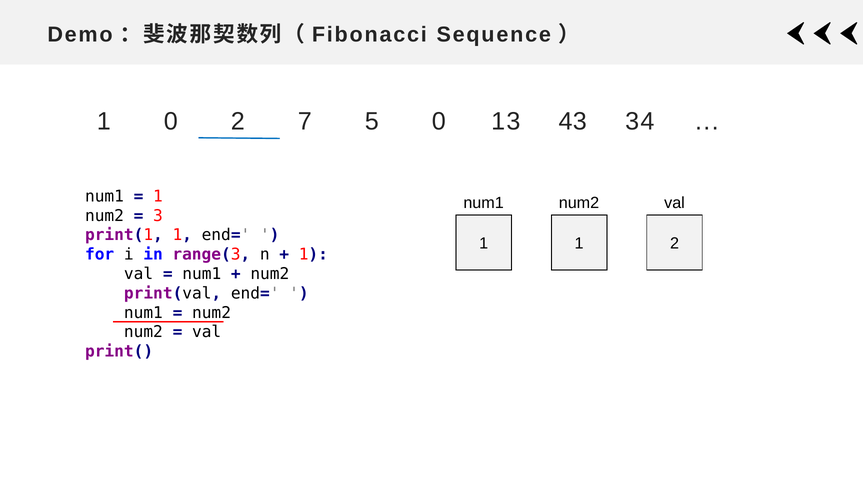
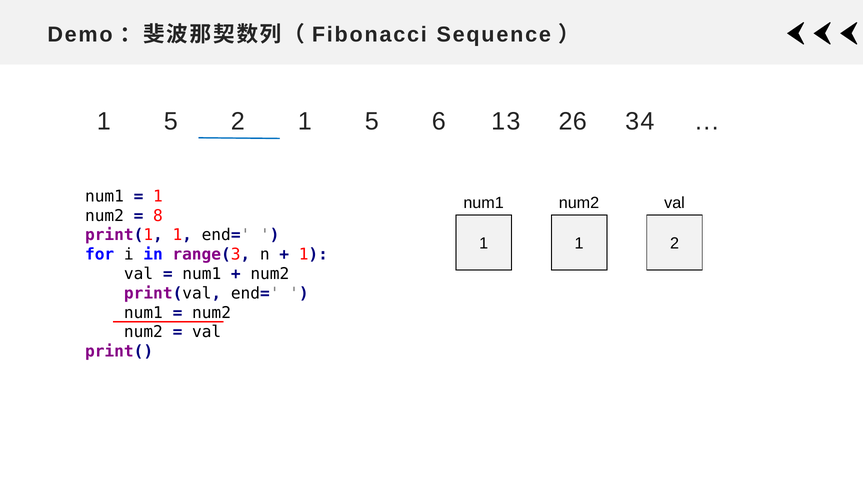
0: 0 -> 5 (171, 121)
2 7: 7 -> 1 (305, 122)
5 0: 0 -> 6 (439, 122)
43: 43 -> 26 (573, 121)
3: 3 -> 8 (158, 216)
